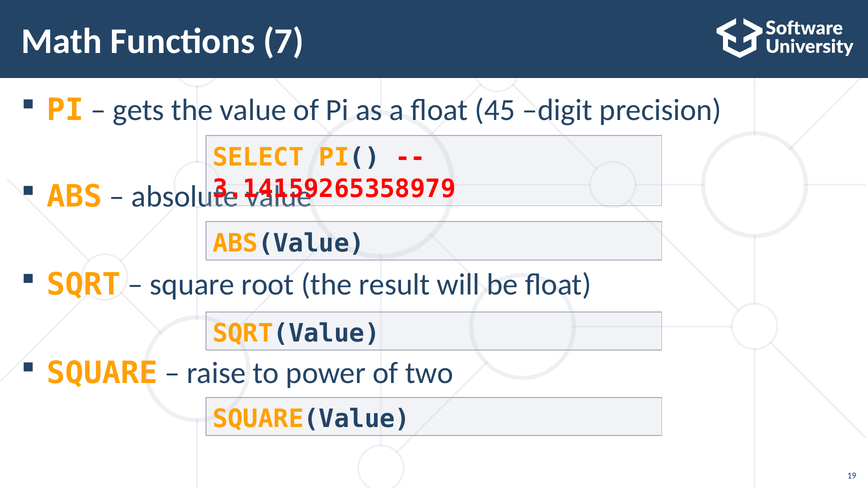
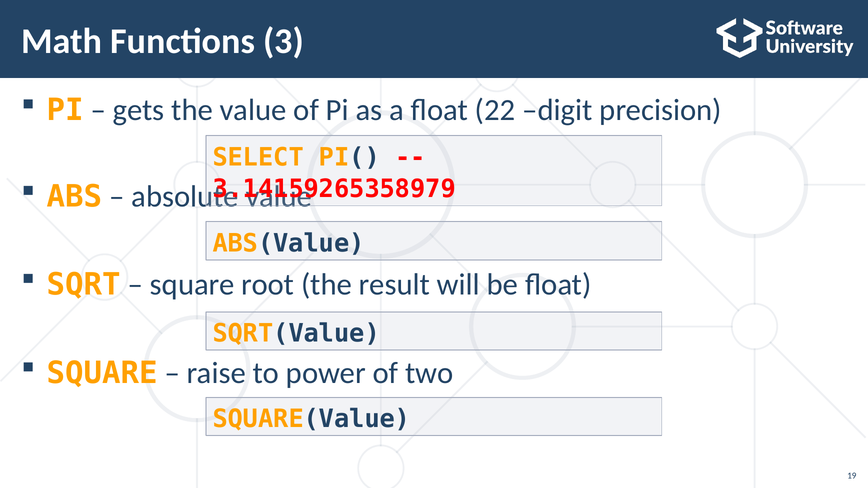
7: 7 -> 3 (284, 41)
45: 45 -> 22 (495, 110)
